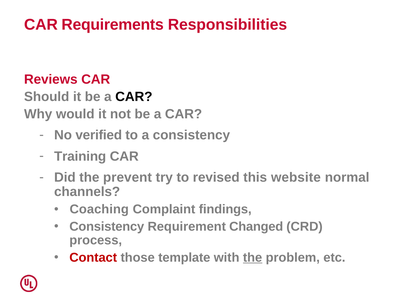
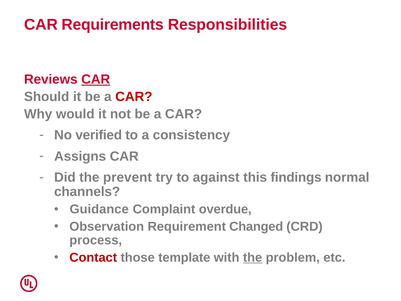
CAR underline: none -> present (96, 79)
CAR colour: black -> red (134, 97)
Training: Training -> Assigns (80, 156)
revised: revised -> against (216, 177)
website: website -> findings (296, 177)
Coaching: Coaching -> Guidance (99, 209)
findings: findings -> overdue (225, 209)
Consistency: Consistency -> Observation (107, 226)
